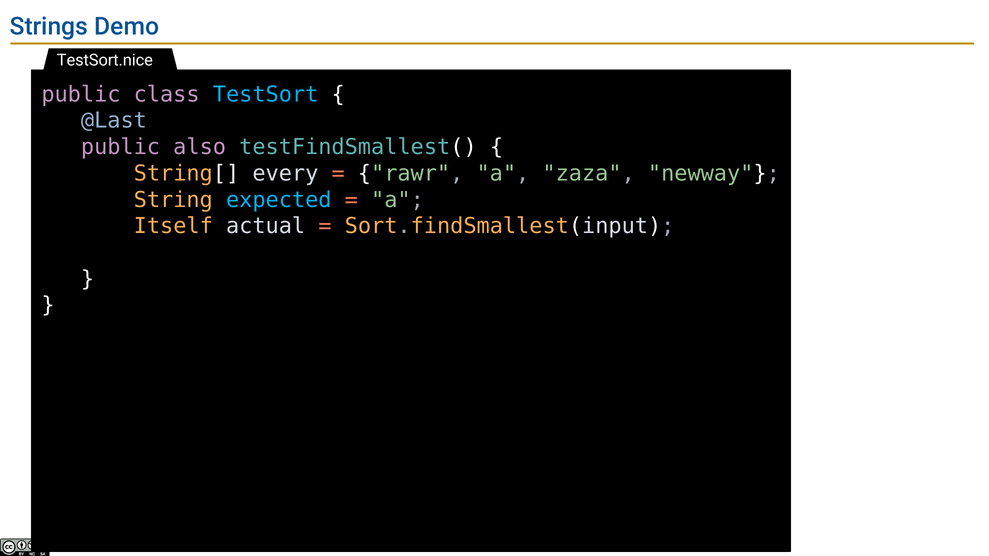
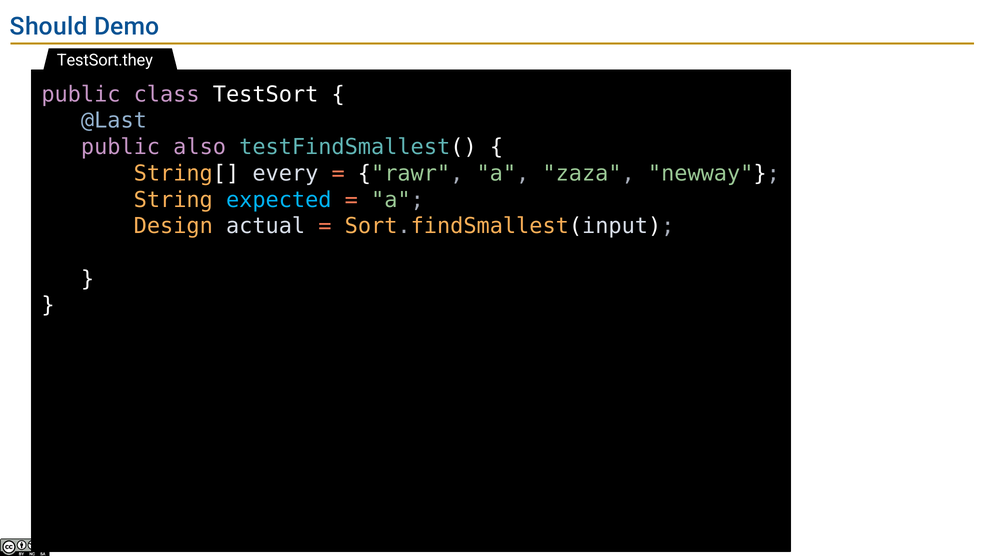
Strings: Strings -> Should (49, 26)
TestSort.nice: TestSort.nice -> TestSort.they (105, 61)
TestSort colour: light blue -> white (266, 94)
Itself: Itself -> Design (173, 226)
